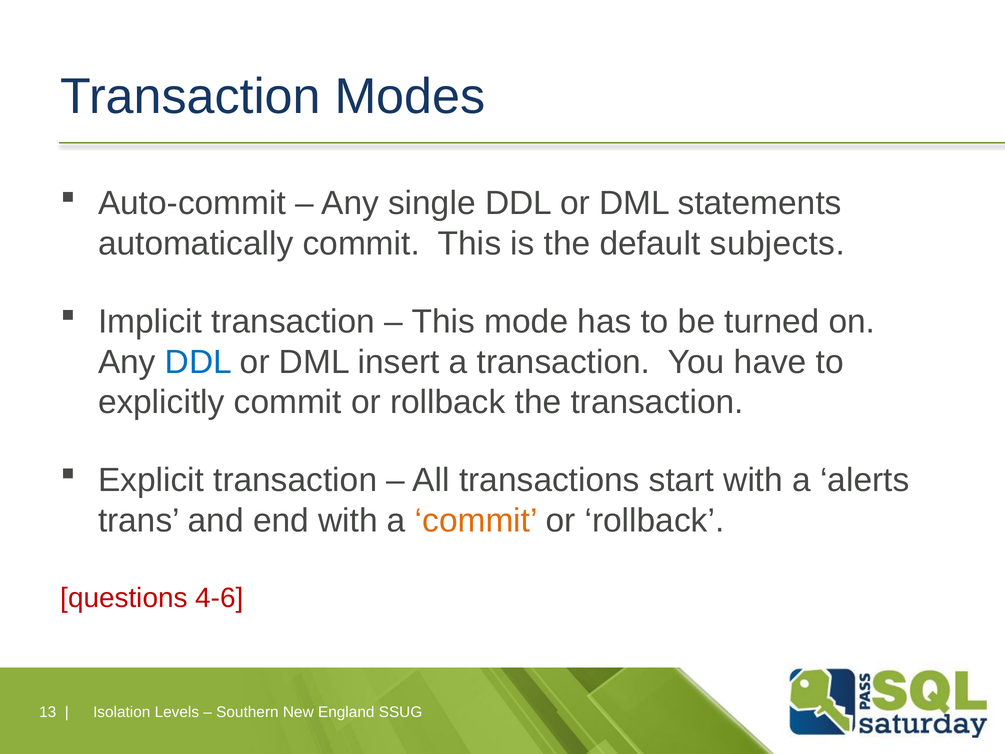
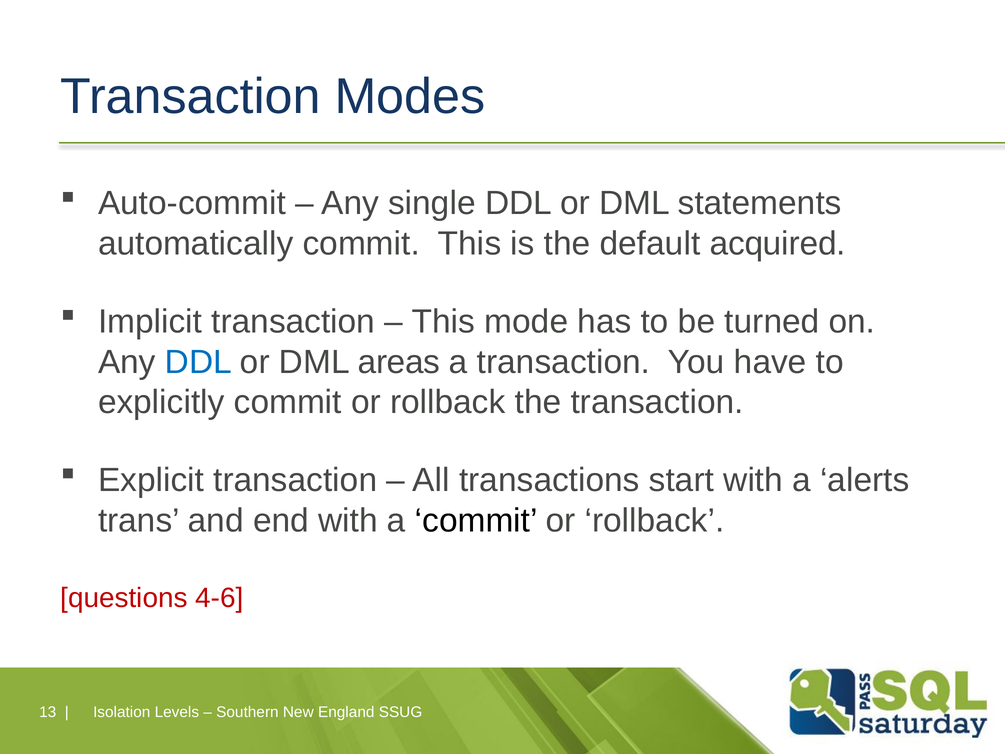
subjects: subjects -> acquired (778, 244)
insert: insert -> areas (399, 362)
commit colour: orange -> black (476, 520)
